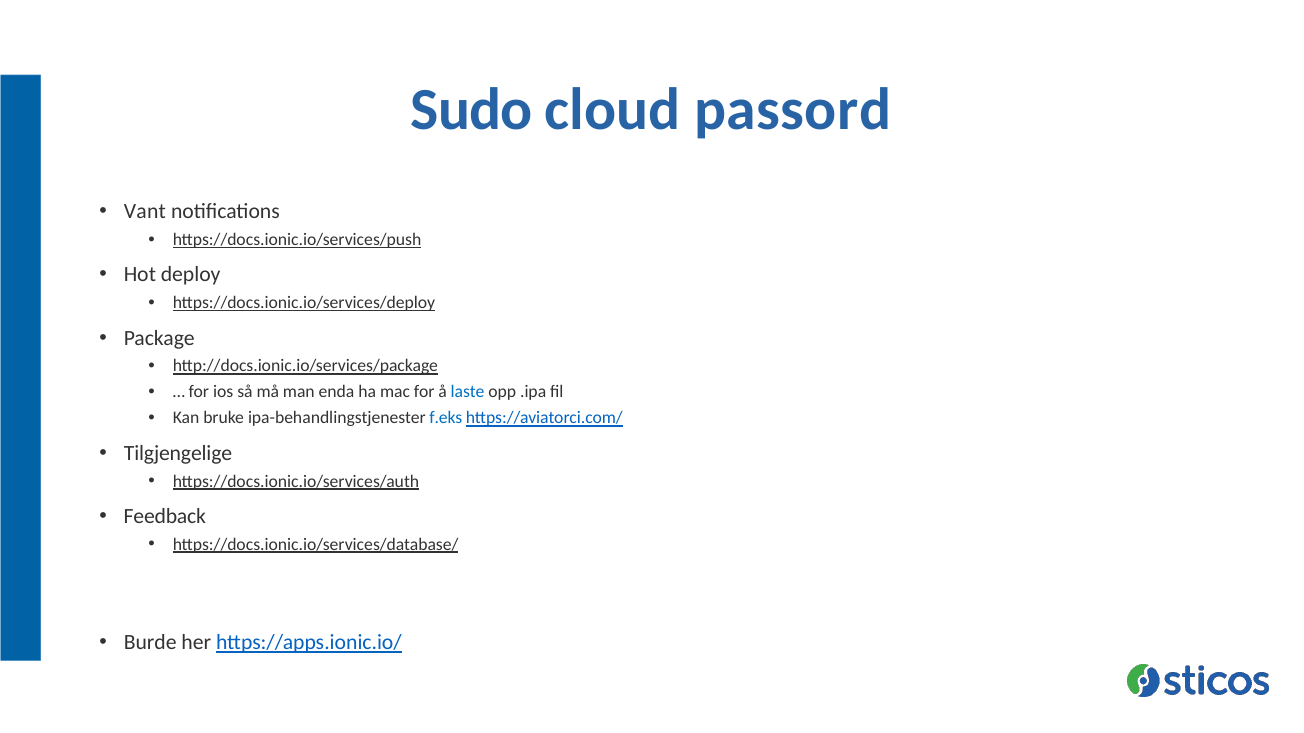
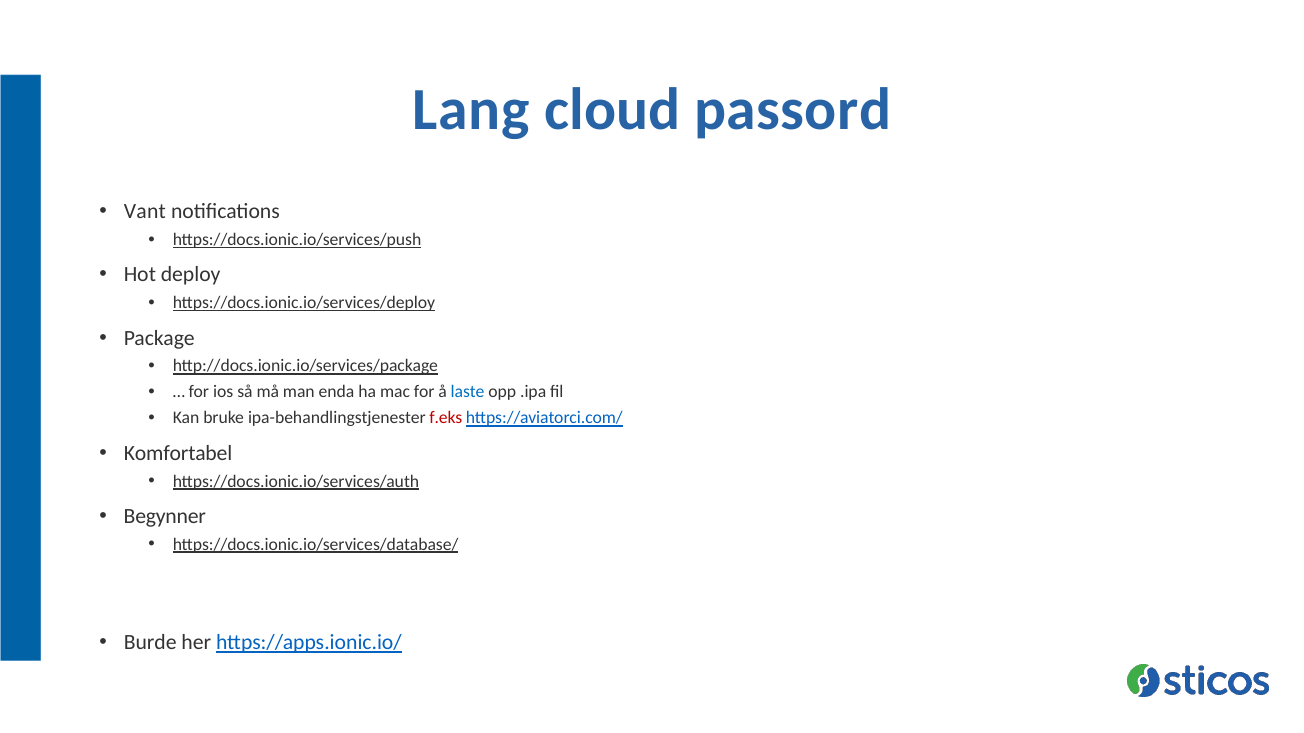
Sudo: Sudo -> Lang (471, 110)
f.eks colour: blue -> red (446, 418)
Tilgjengelige: Tilgjengelige -> Komfortabel (178, 453)
Feedback: Feedback -> Begynner (165, 516)
